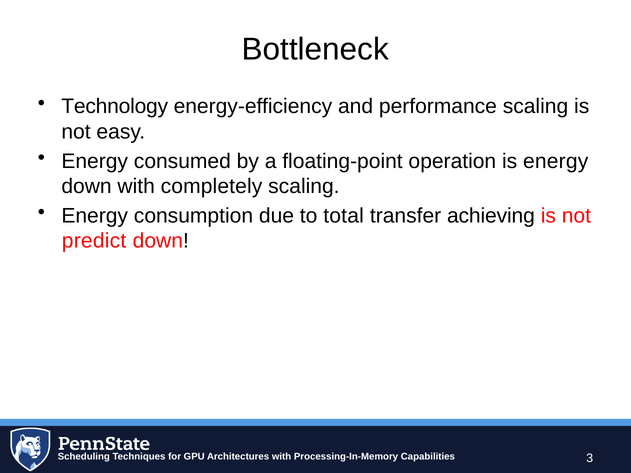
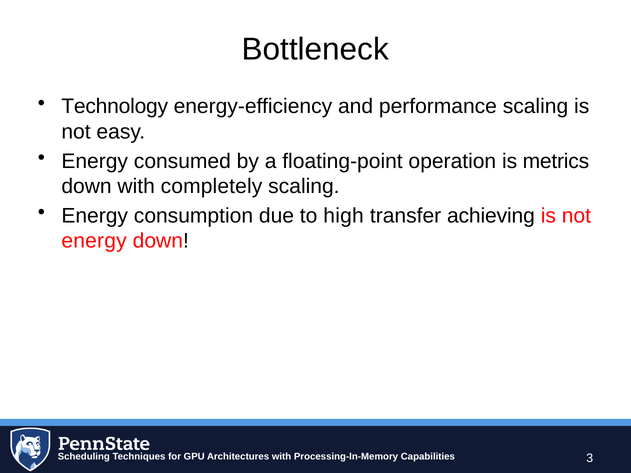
is energy: energy -> metrics (556, 161)
total: total -> high (344, 216)
predict: predict -> energy (94, 241)
